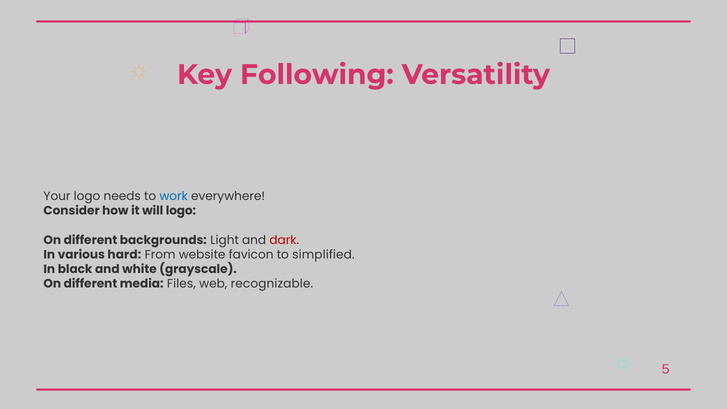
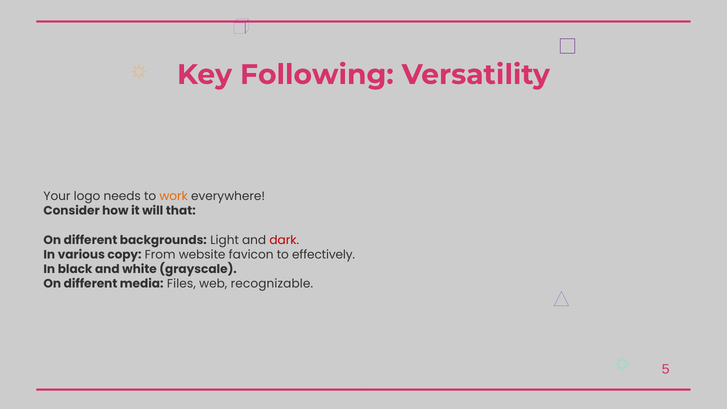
work colour: blue -> orange (174, 196)
will logo: logo -> that (181, 211)
hard: hard -> copy (124, 255)
simplified: simplified -> effectively (324, 255)
